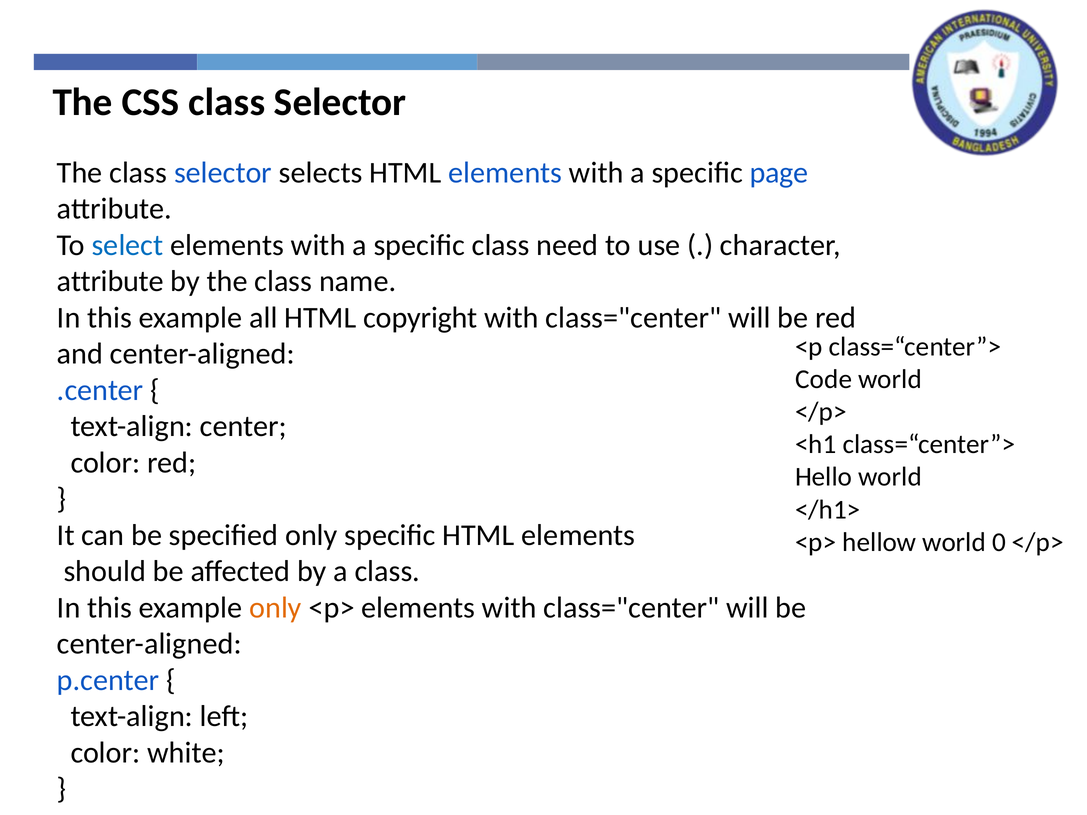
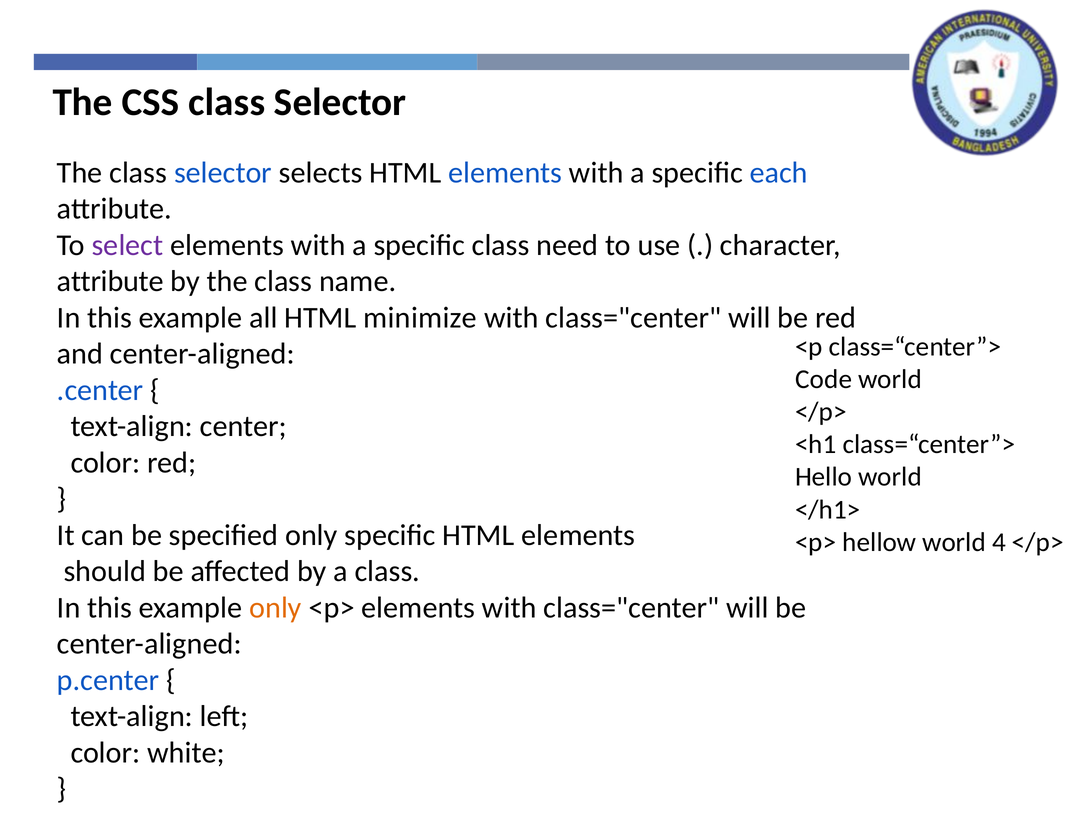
page: page -> each (779, 173)
select colour: blue -> purple (127, 245)
copyright: copyright -> minimize (420, 318)
0: 0 -> 4 (999, 542)
